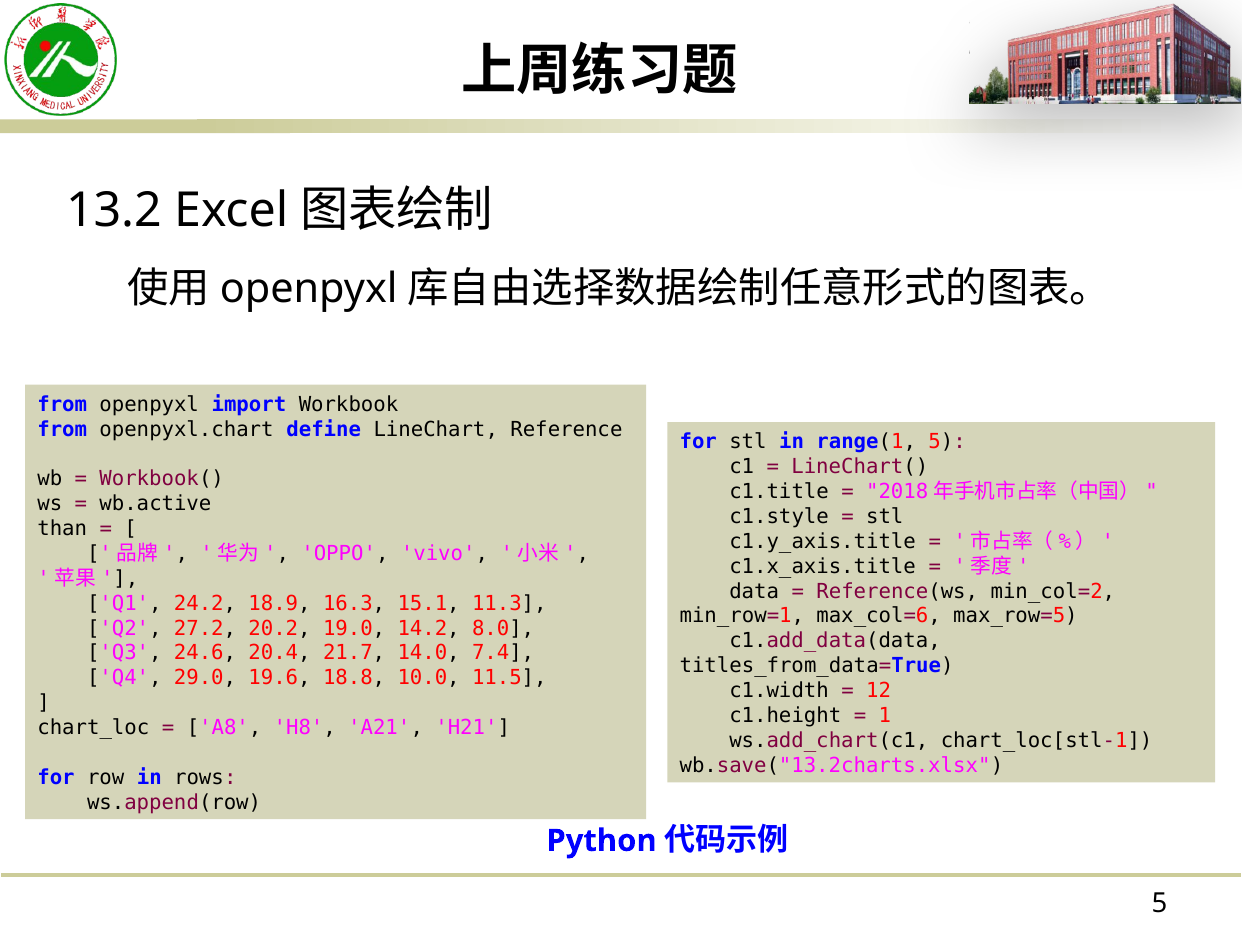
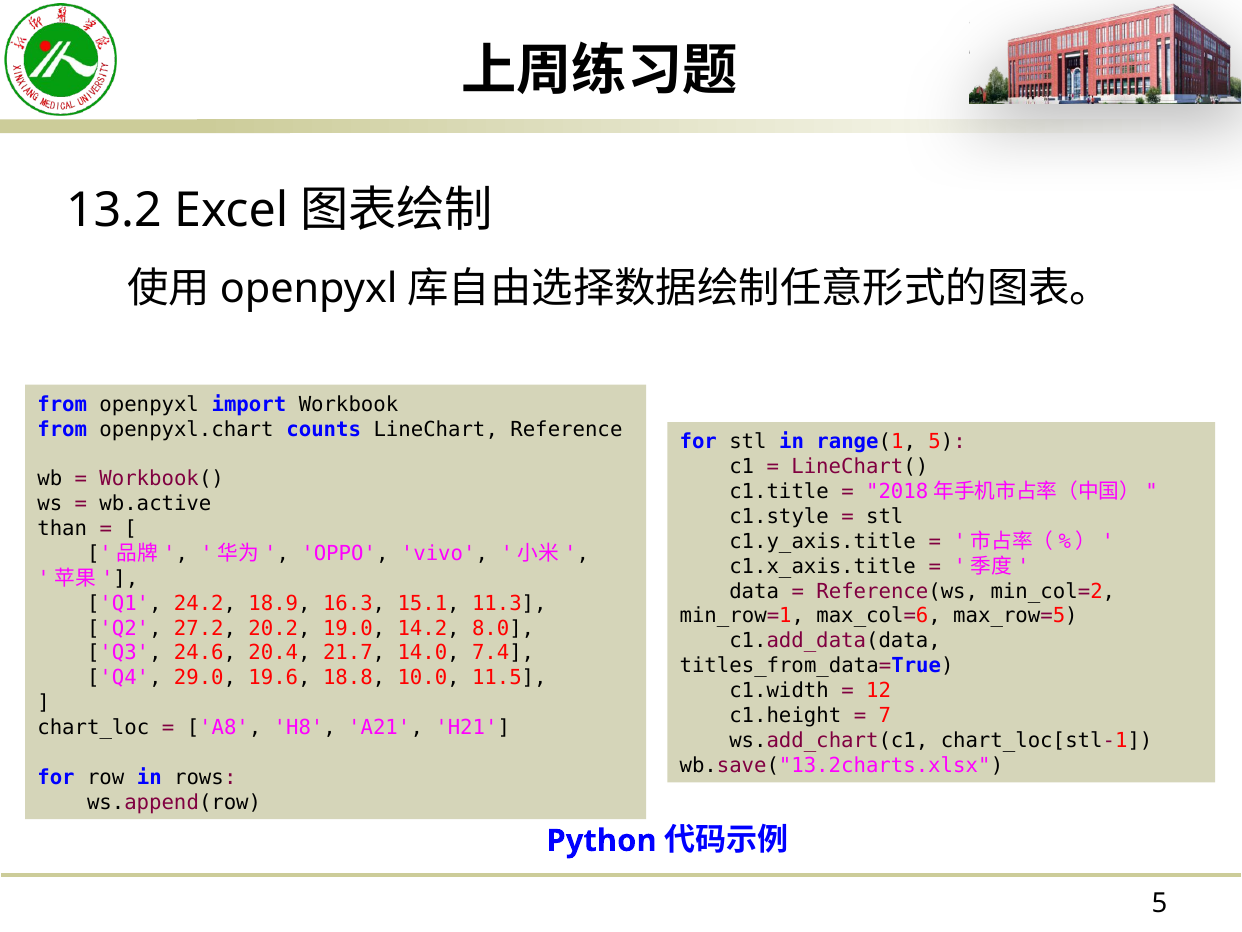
define: define -> counts (324, 429)
1: 1 -> 7 (885, 715)
